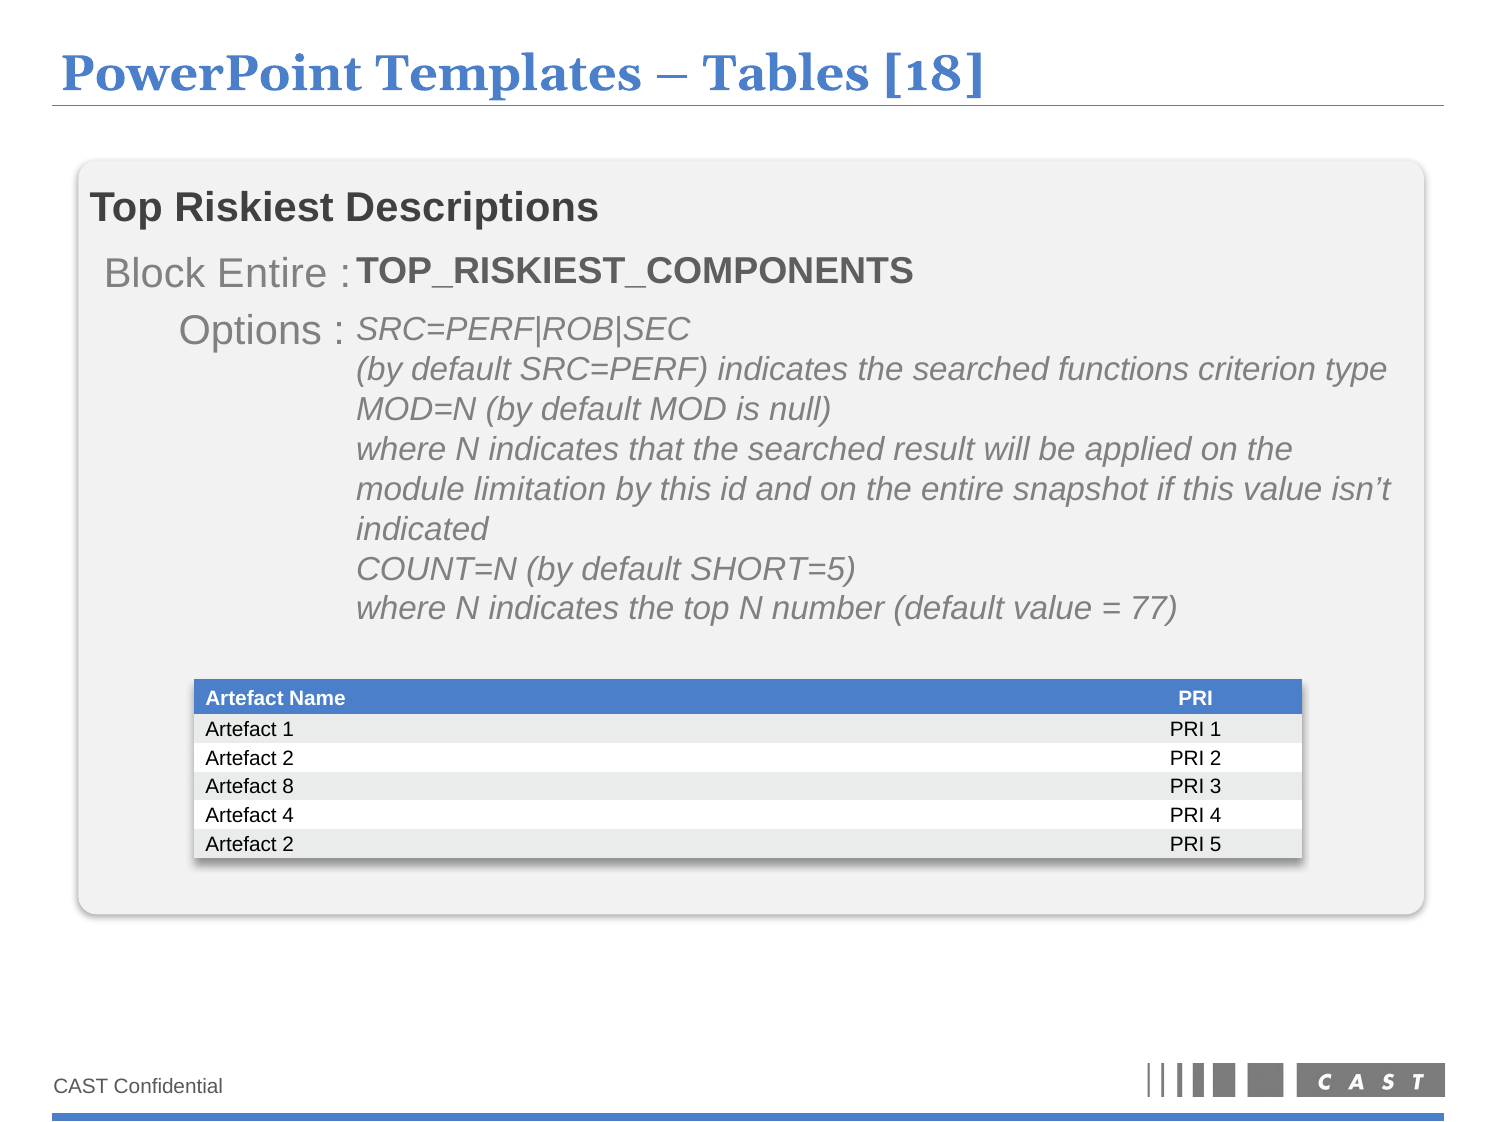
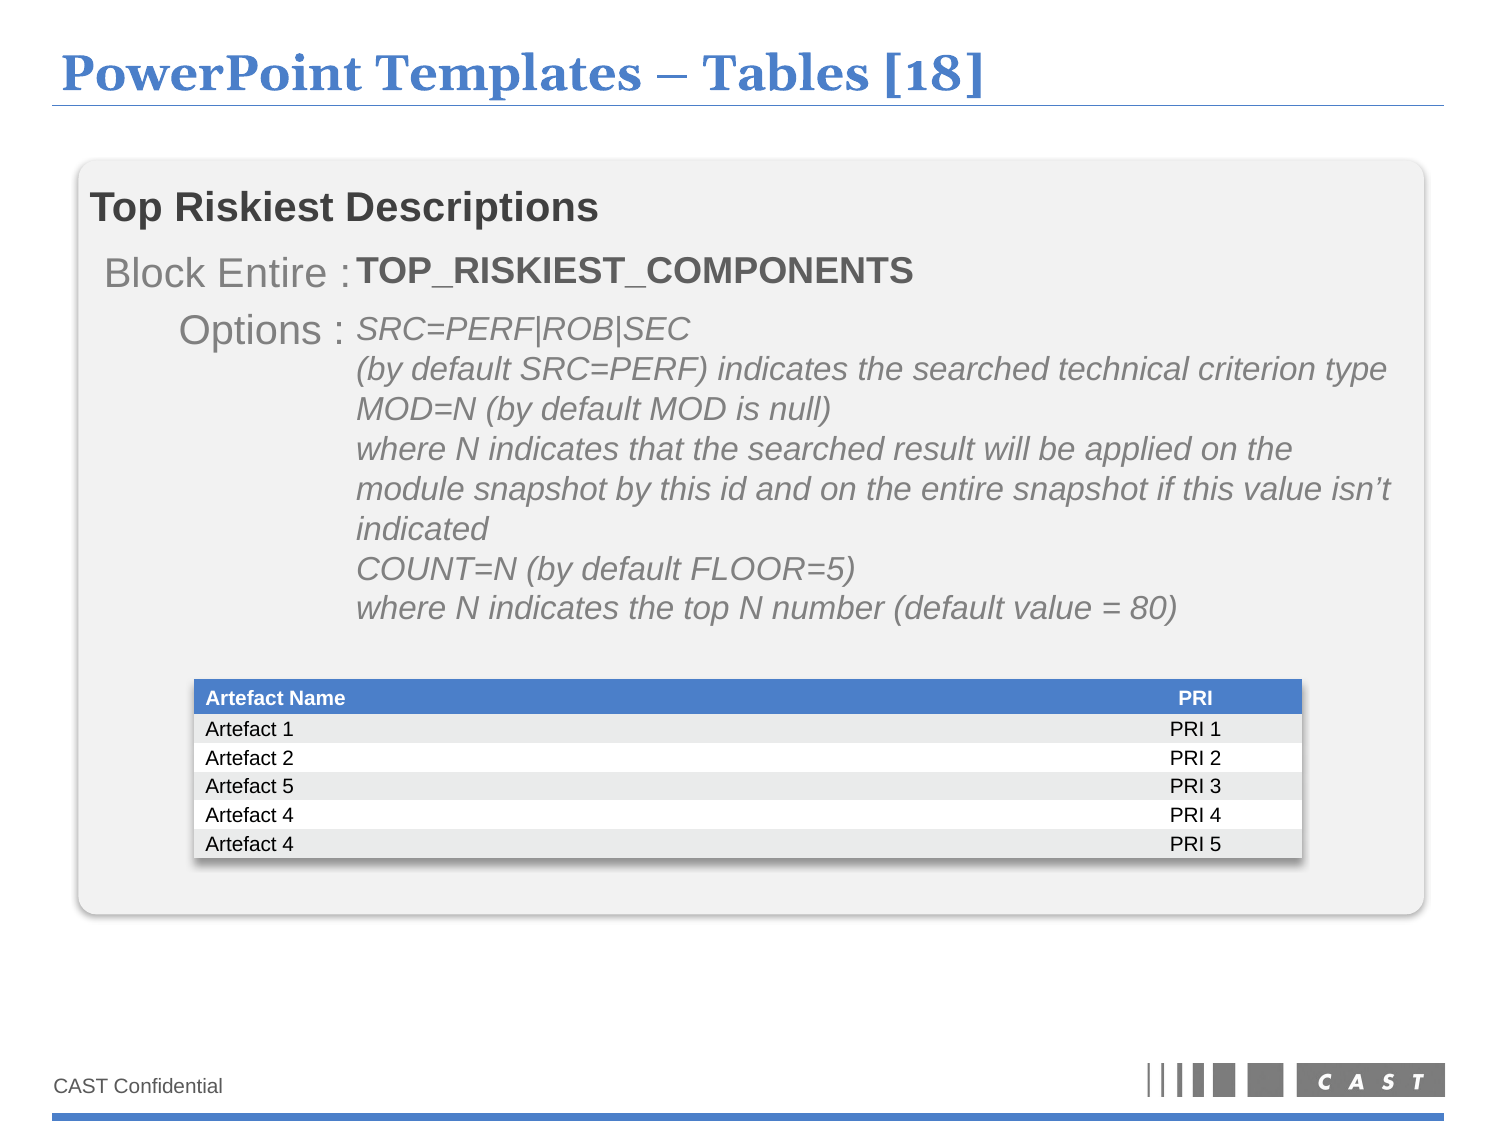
functions: functions -> technical (1124, 370)
module limitation: limitation -> snapshot (540, 489)
SHORT=5: SHORT=5 -> FLOOR=5 (773, 569)
77: 77 -> 80 (1154, 609)
Artefact 8: 8 -> 5 (288, 787)
2: 2 -> 4 (288, 844)
